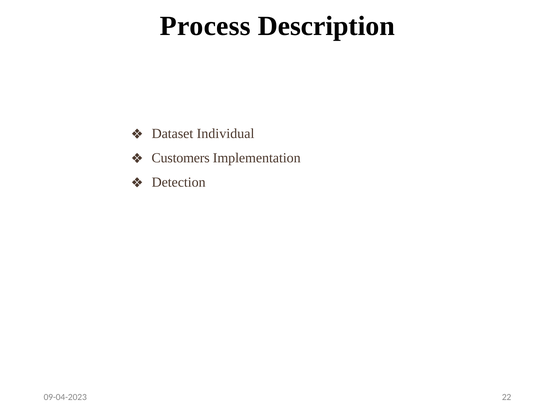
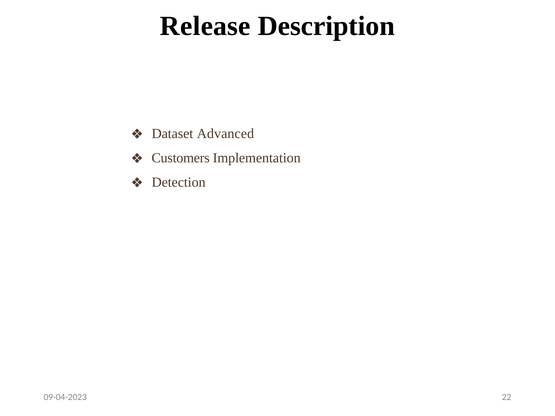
Process: Process -> Release (205, 26)
Individual: Individual -> Advanced (225, 134)
